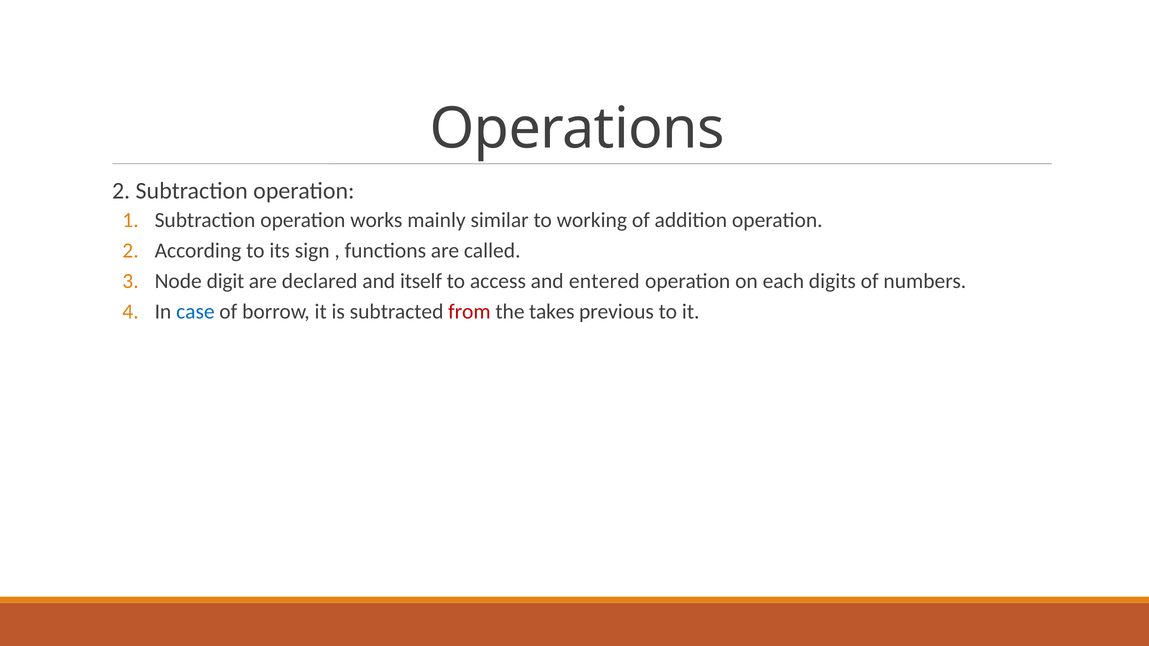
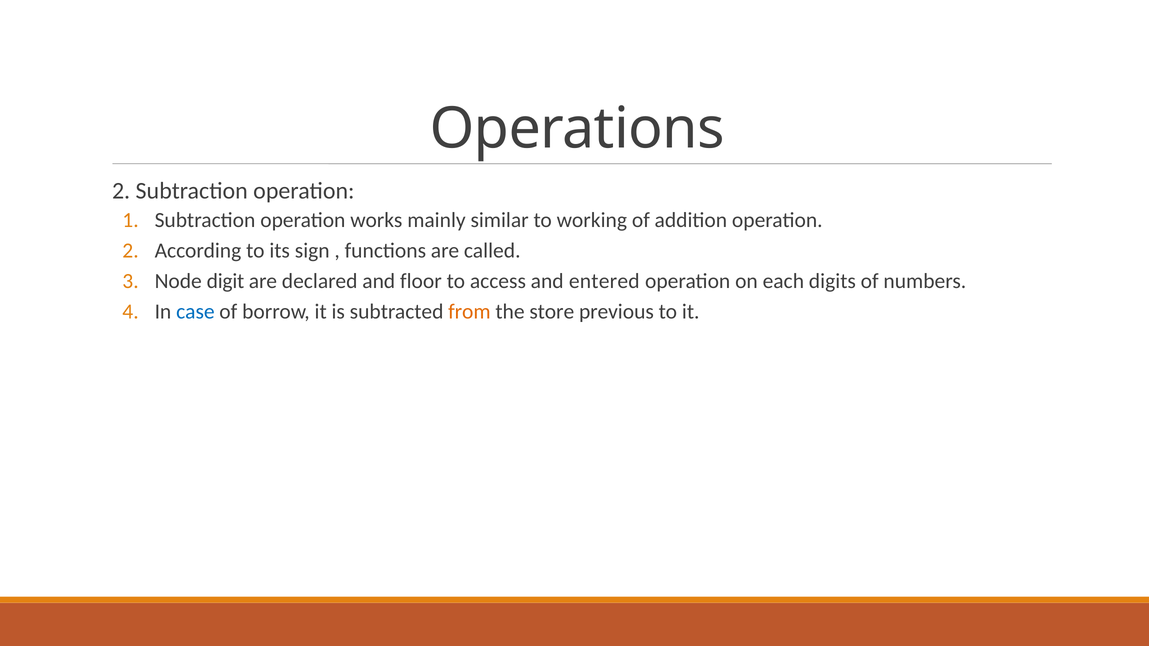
itself: itself -> floor (421, 281)
from colour: red -> orange (469, 312)
takes: takes -> store (552, 312)
